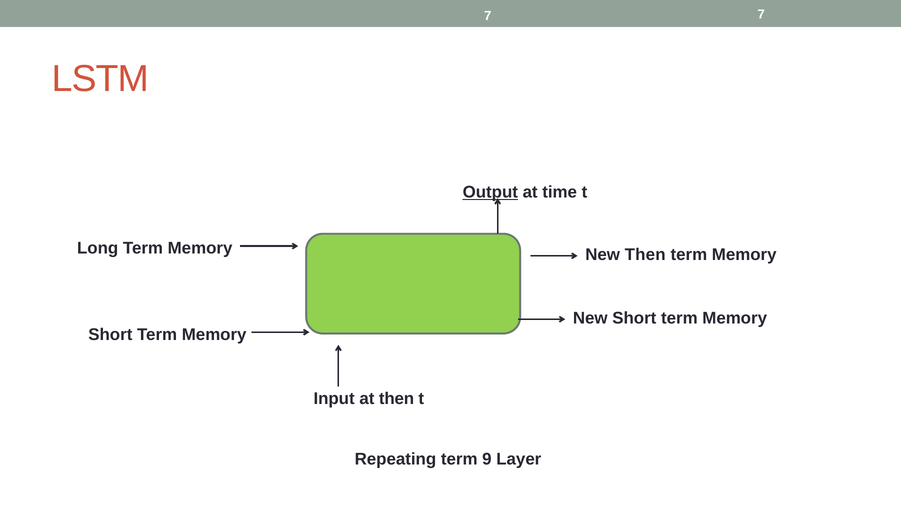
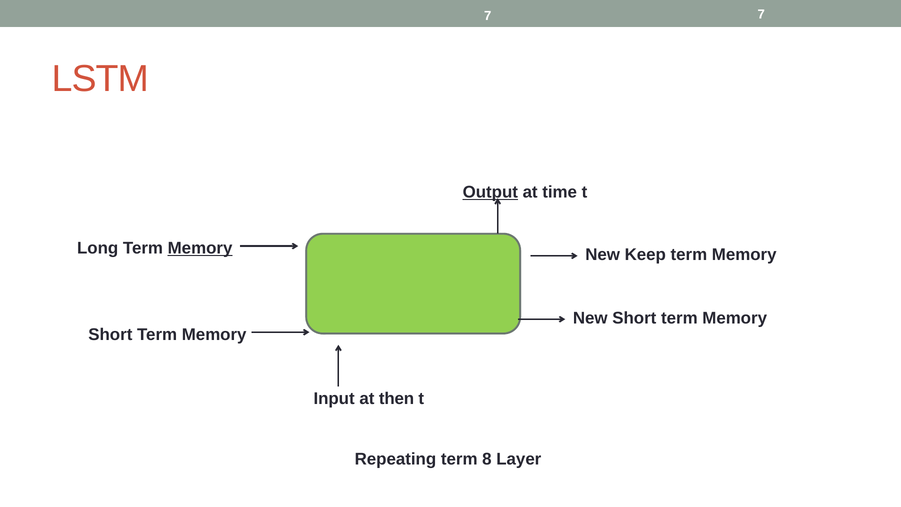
Memory underline: none -> present (200, 248)
New Then: Then -> Keep (645, 255)
9: 9 -> 8 (487, 459)
